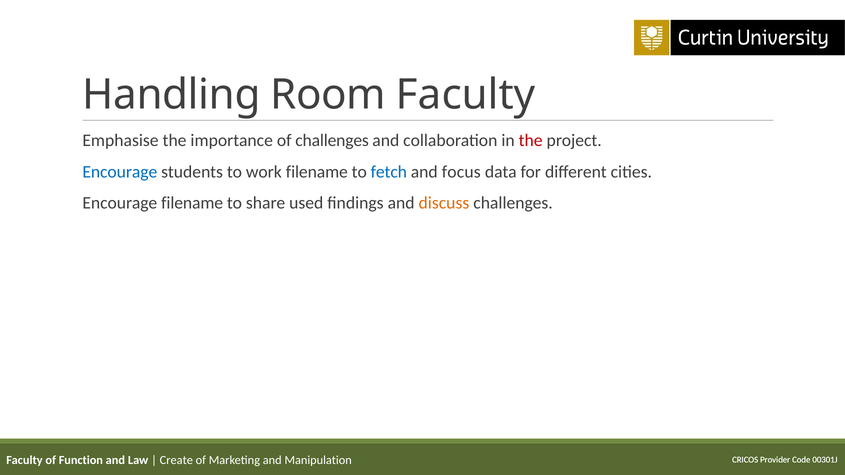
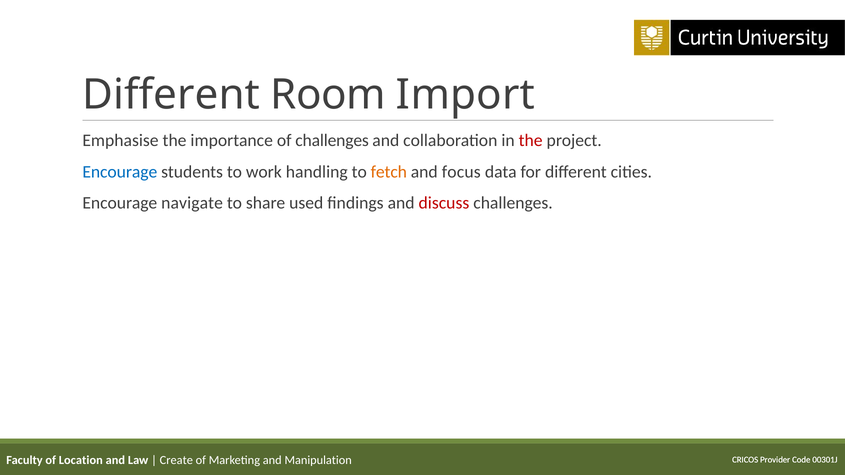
Handling: Handling -> Different (171, 95)
Room Faculty: Faculty -> Import (466, 95)
work filename: filename -> handling (317, 172)
fetch colour: blue -> orange (389, 172)
Encourage filename: filename -> navigate (192, 203)
discuss colour: orange -> red (444, 203)
Function: Function -> Location (81, 460)
